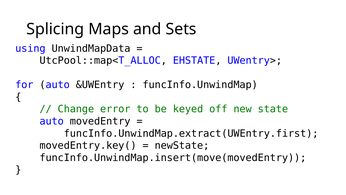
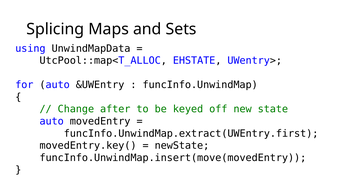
error: error -> after (115, 109)
